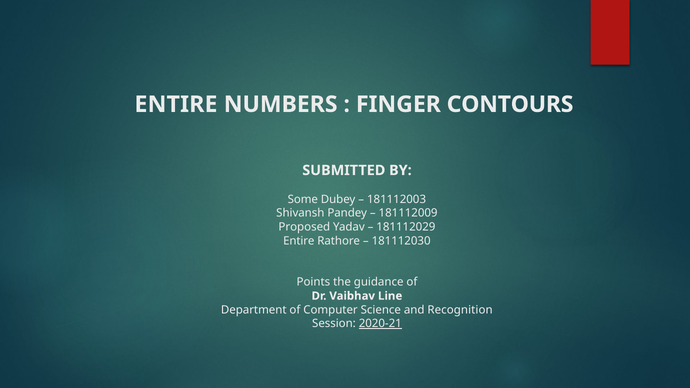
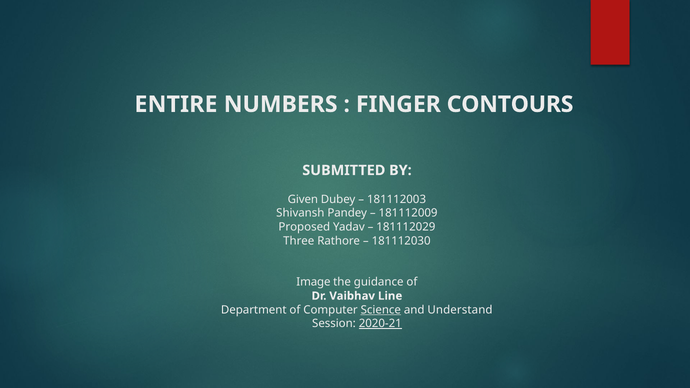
Some: Some -> Given (303, 199)
Entire: Entire -> Three (299, 241)
Points: Points -> Image (313, 282)
Science underline: none -> present (381, 310)
Recognition: Recognition -> Understand (460, 310)
